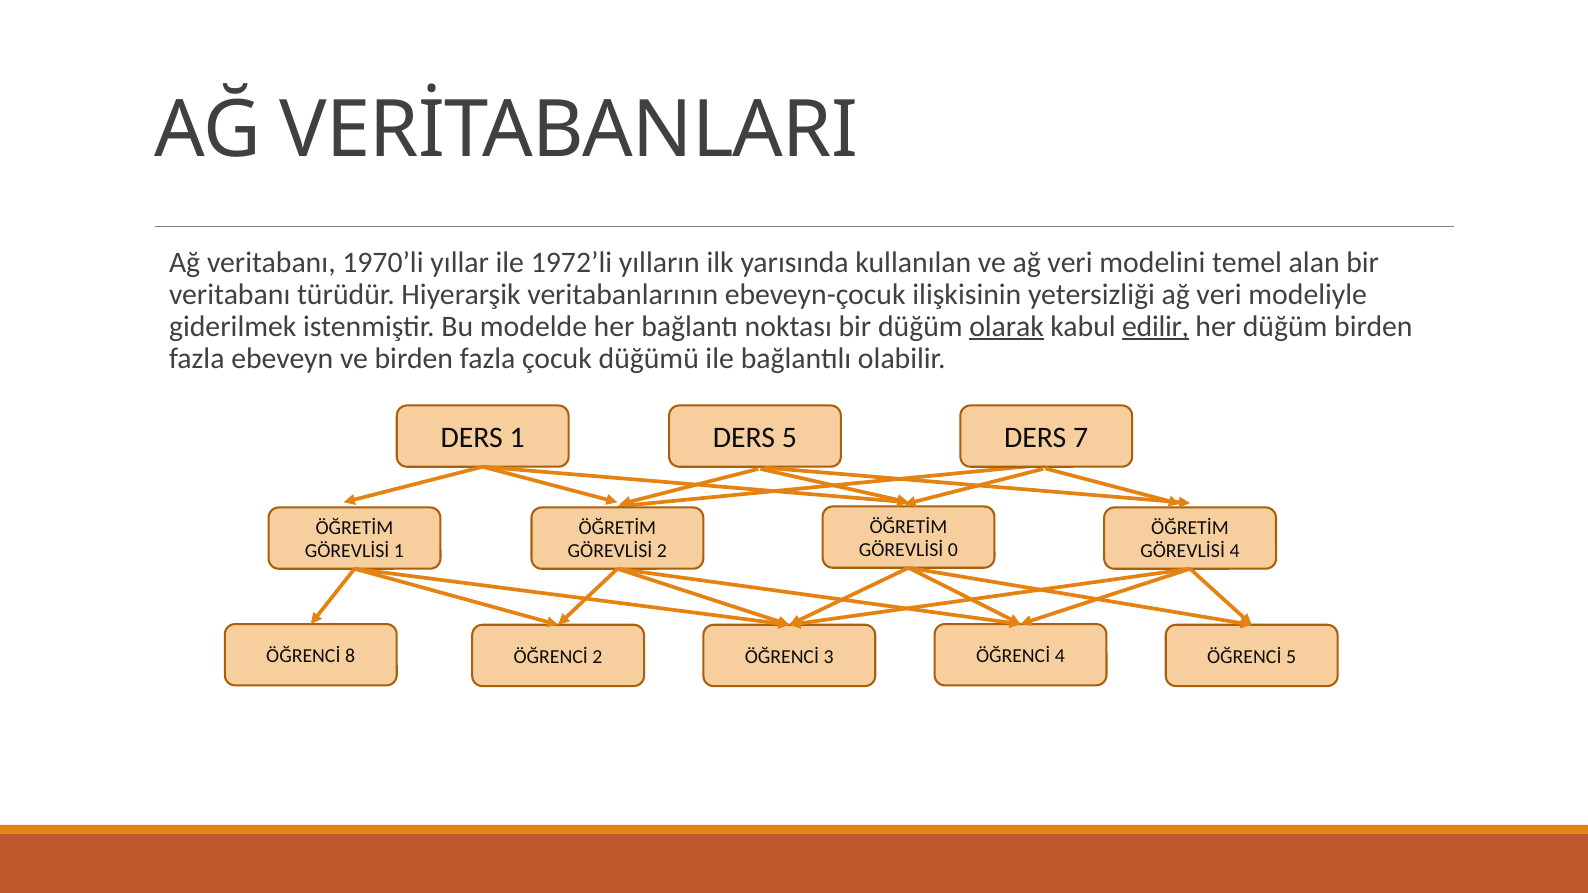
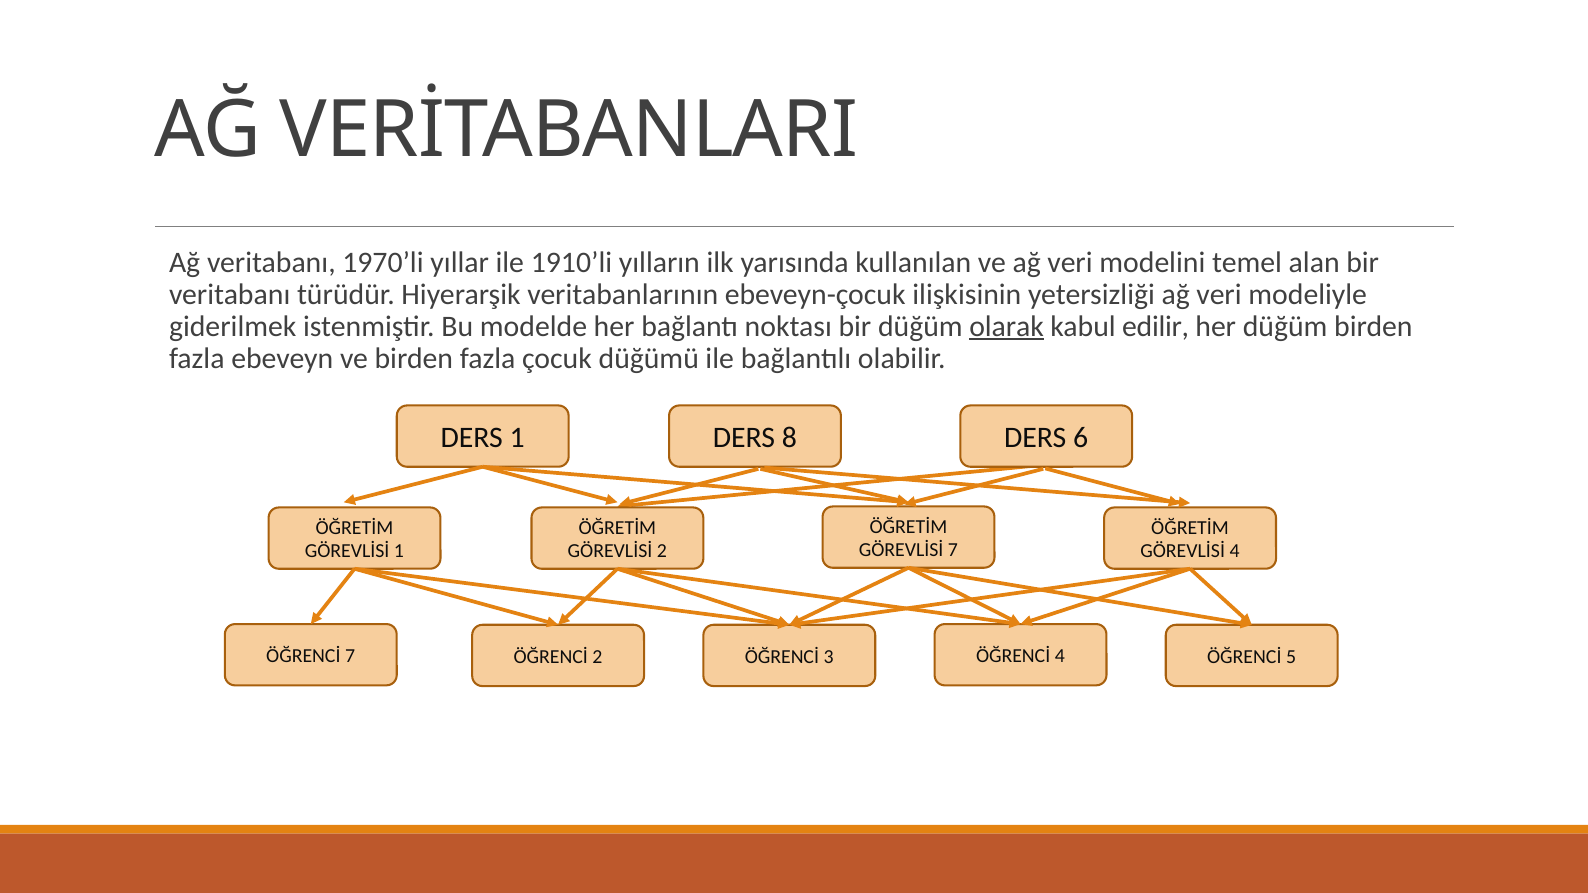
1972’li: 1972’li -> 1910’li (572, 262)
edilir underline: present -> none (1156, 327)
DERS 5: 5 -> 8 (789, 438)
7: 7 -> 6 (1081, 438)
GÖREVLİSİ 0: 0 -> 7 (953, 550)
ÖĞRENCİ 8: 8 -> 7 (350, 656)
